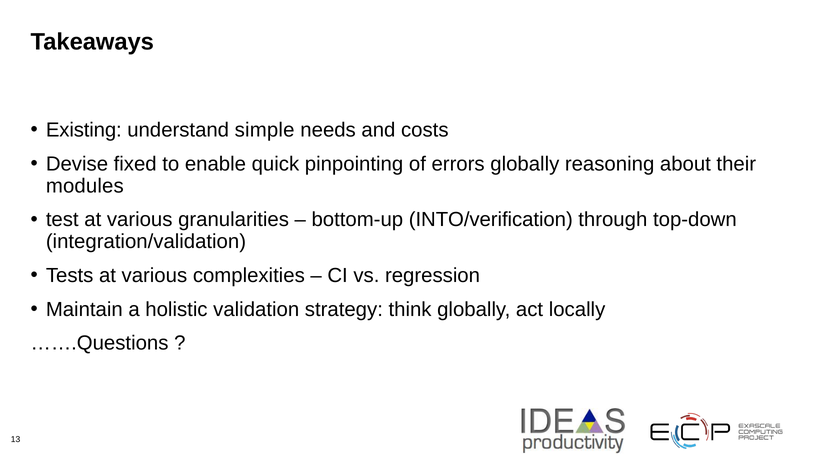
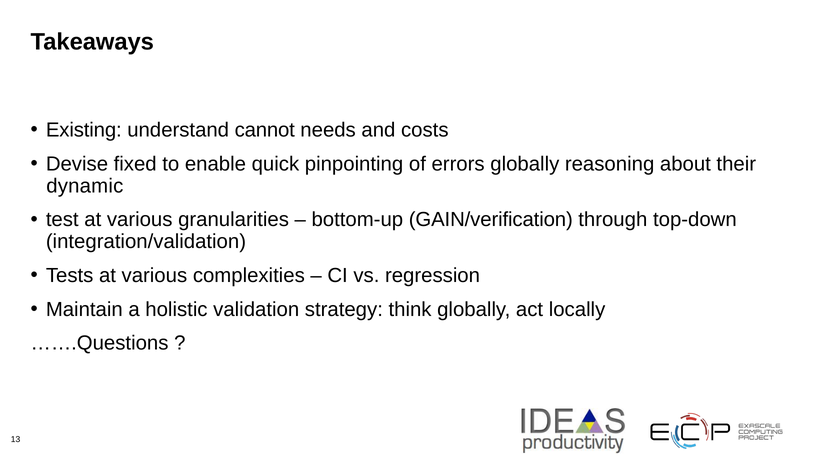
simple: simple -> cannot (265, 130)
modules: modules -> dynamic (85, 186)
INTO/verification: INTO/verification -> GAIN/verification (491, 220)
